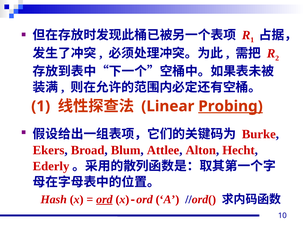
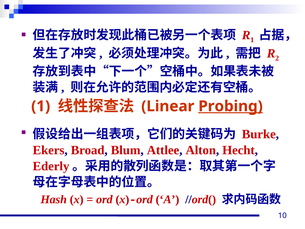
ord underline: present -> none (104, 199)
